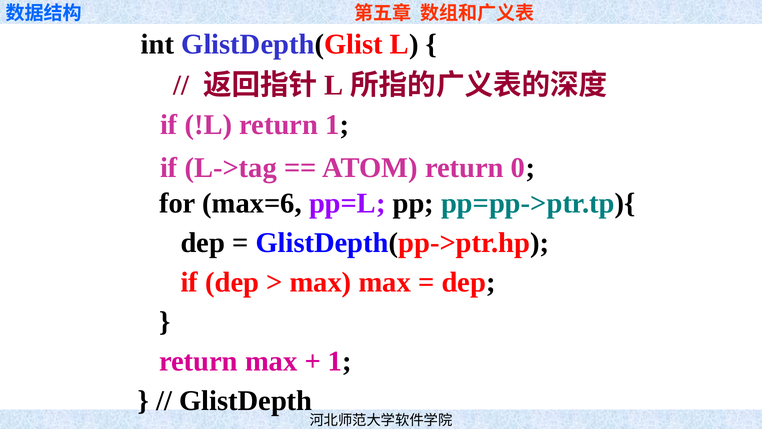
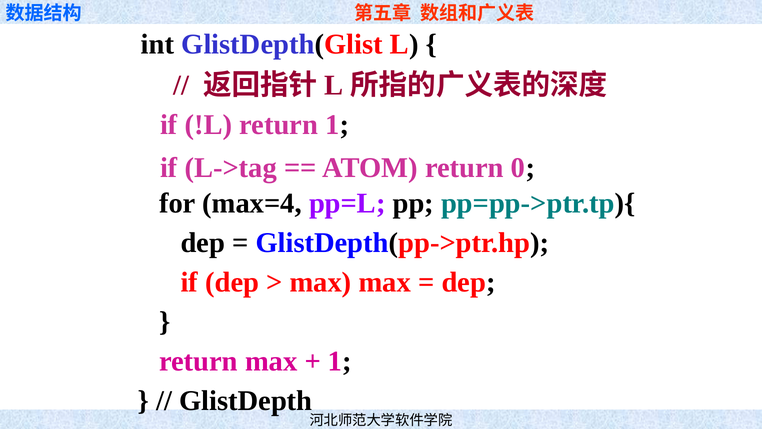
max=6: max=6 -> max=4 (252, 203)
